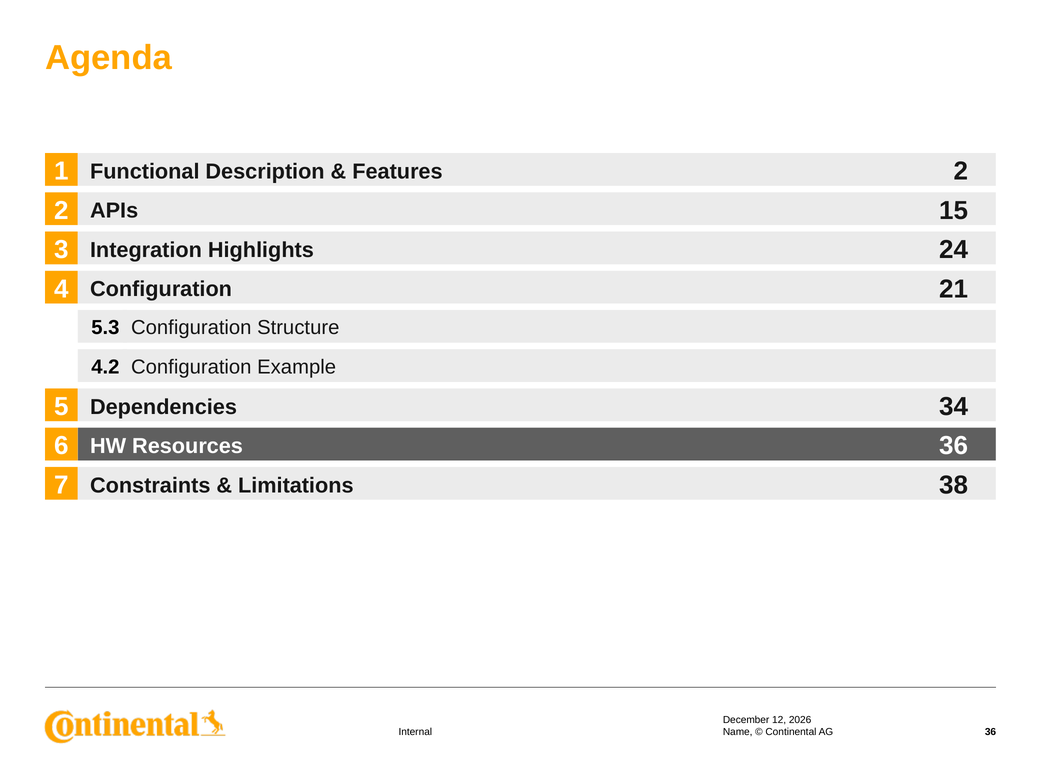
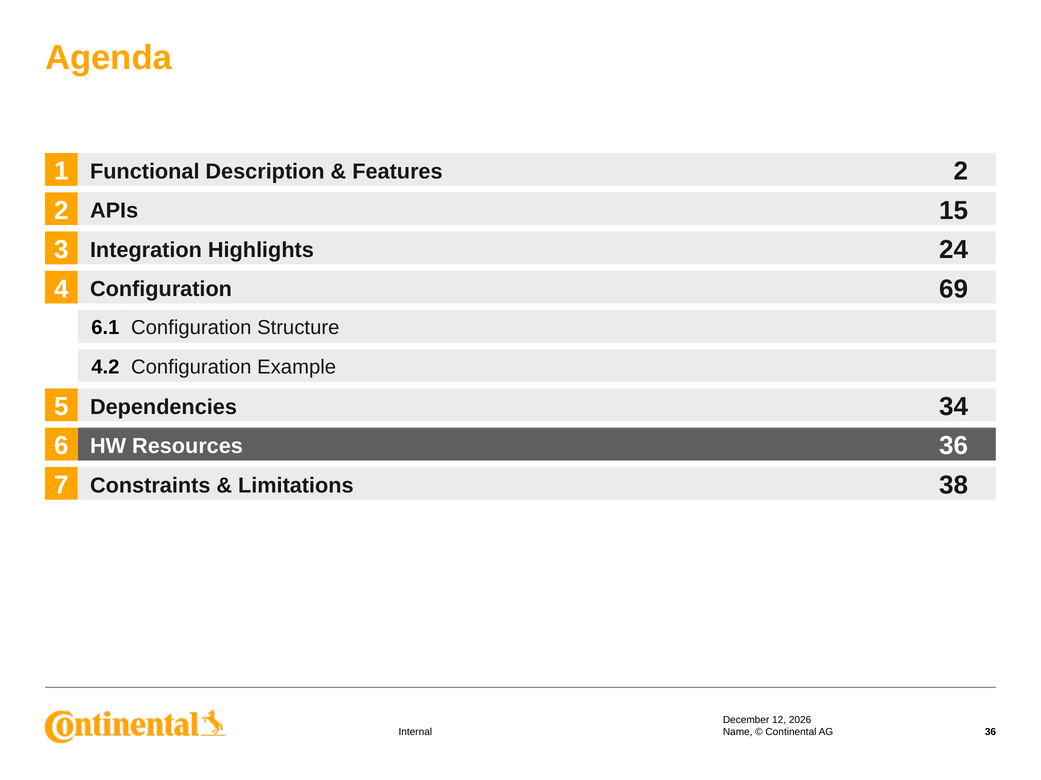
21: 21 -> 69 (954, 289)
5.3: 5.3 -> 6.1 (105, 328)
